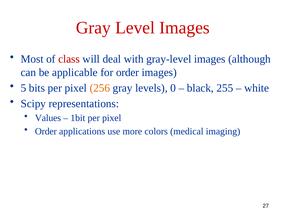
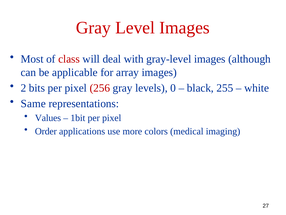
for order: order -> array (128, 72)
5: 5 -> 2 (23, 88)
256 colour: orange -> red (100, 88)
Scipy: Scipy -> Same (33, 103)
